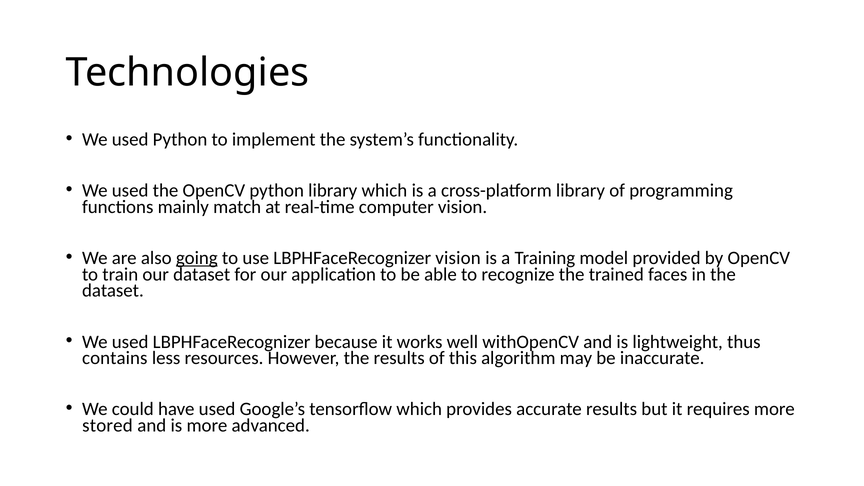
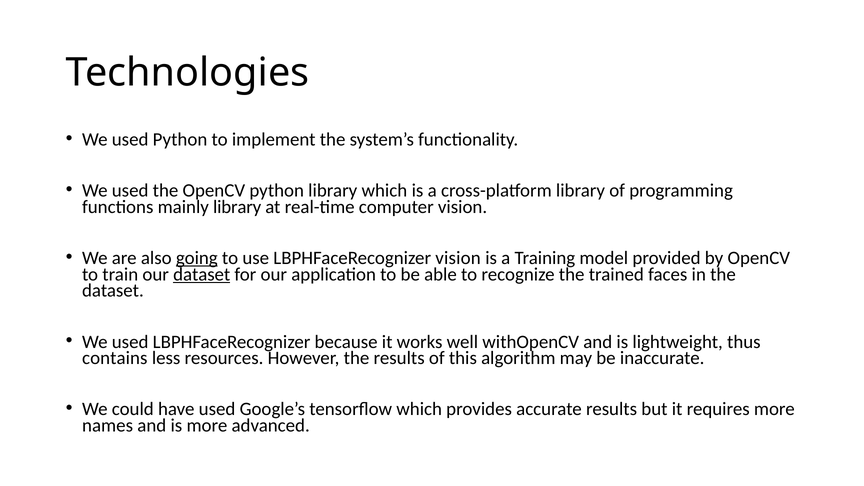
mainly match: match -> library (237, 207)
dataset underline: none -> present (202, 274)
stored: stored -> names (108, 426)
